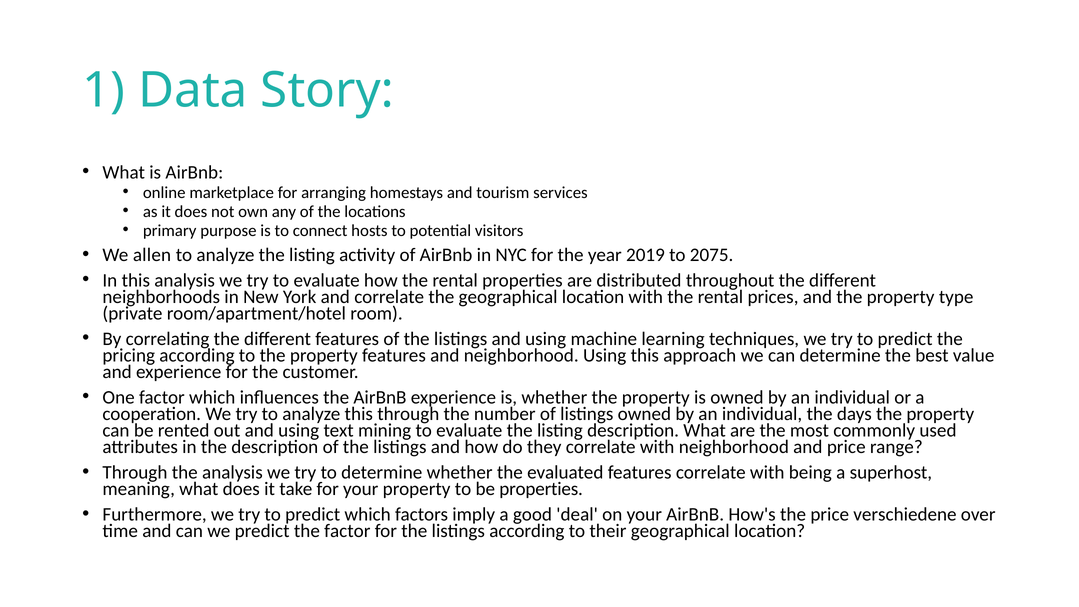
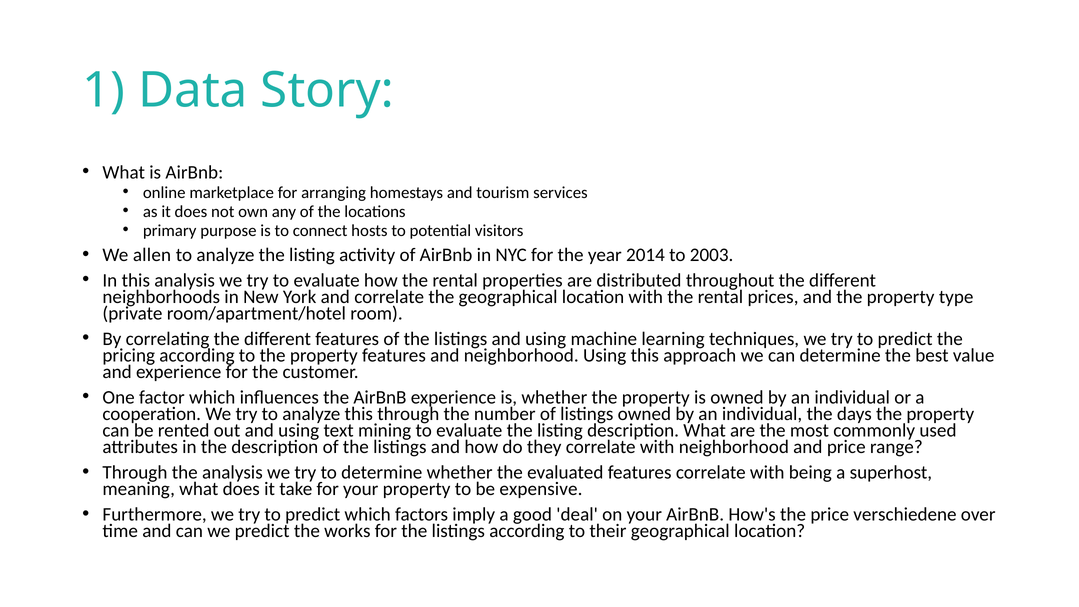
2019: 2019 -> 2014 (645, 255)
2075: 2075 -> 2003 (712, 255)
be properties: properties -> expensive (541, 489)
the factor: factor -> works (347, 531)
